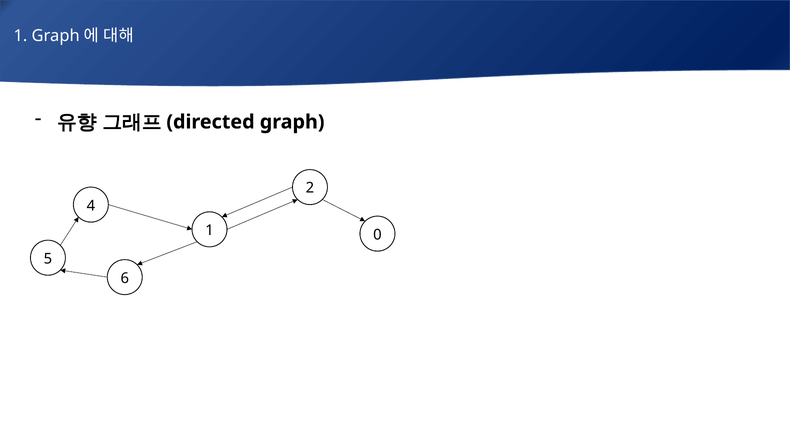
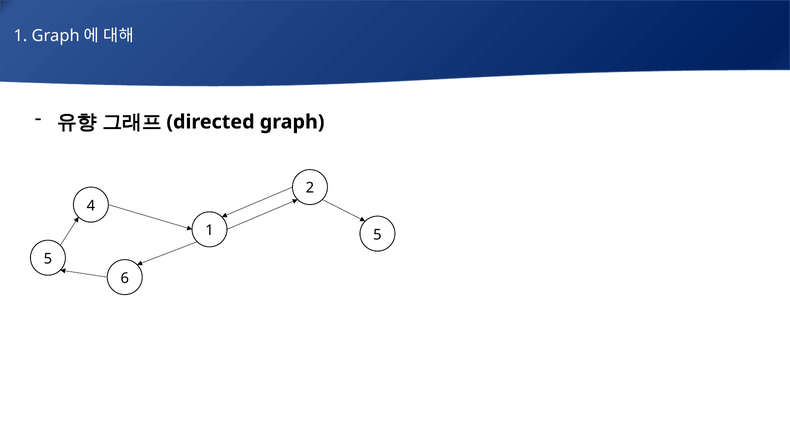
1 0: 0 -> 5 (377, 234)
